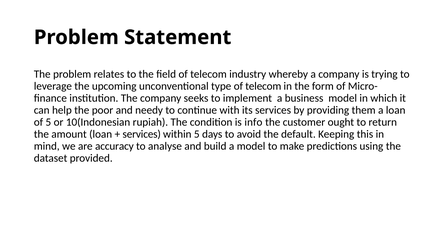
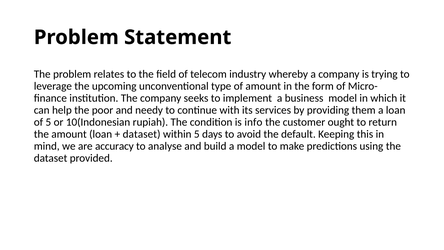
type of telecom: telecom -> amount (263, 86)
services: services -> dataset (142, 134)
